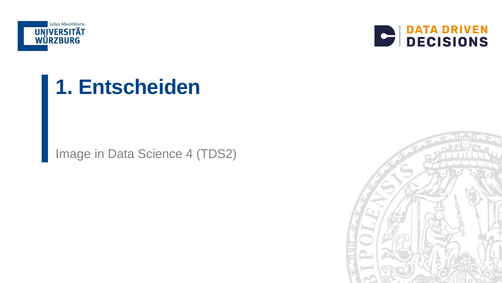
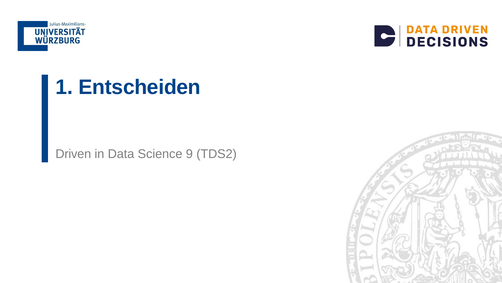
Image: Image -> Driven (73, 154)
4: 4 -> 9 (189, 154)
